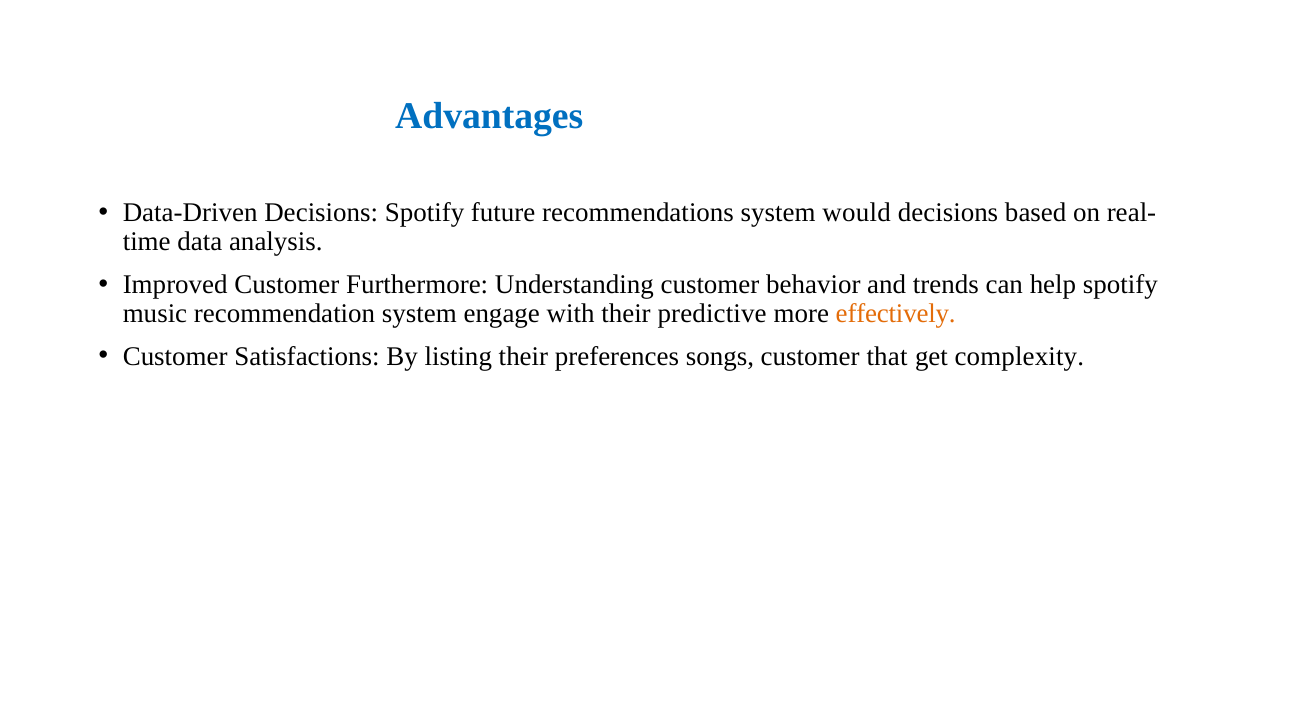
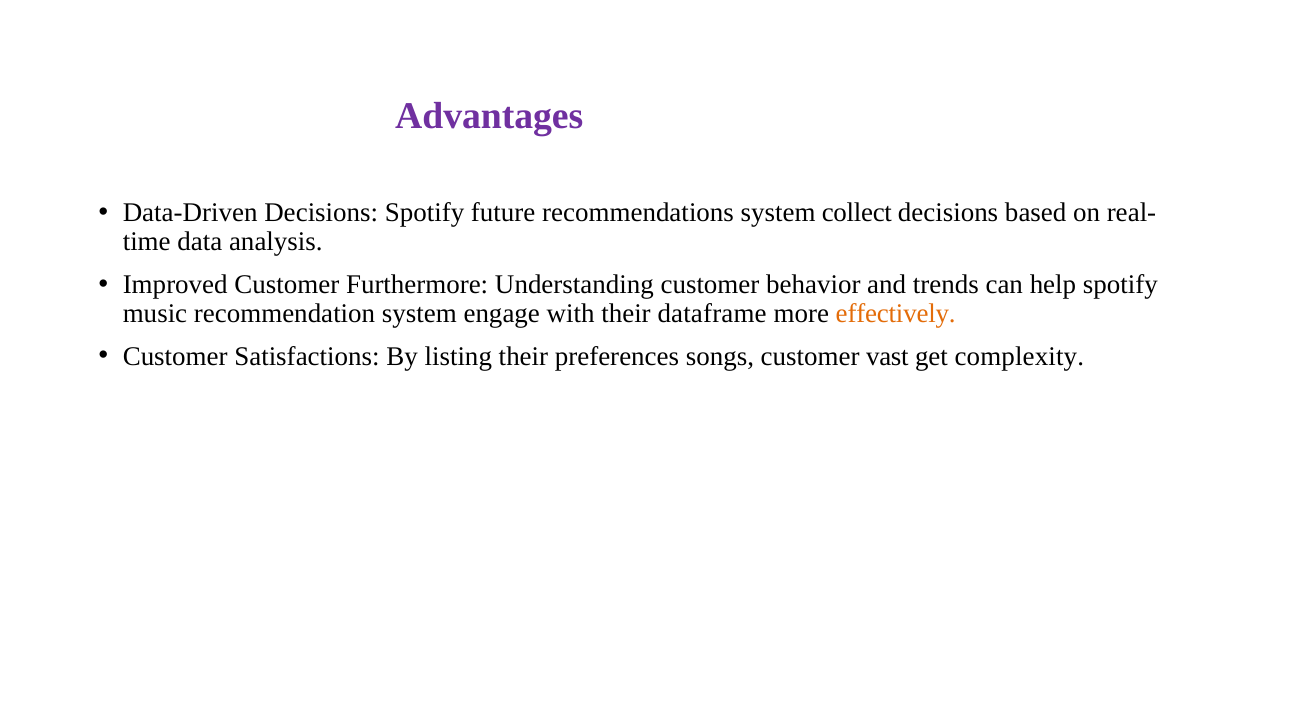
Advantages colour: blue -> purple (489, 116)
would: would -> collect (857, 213)
predictive: predictive -> dataframe (712, 314)
that: that -> vast (887, 356)
